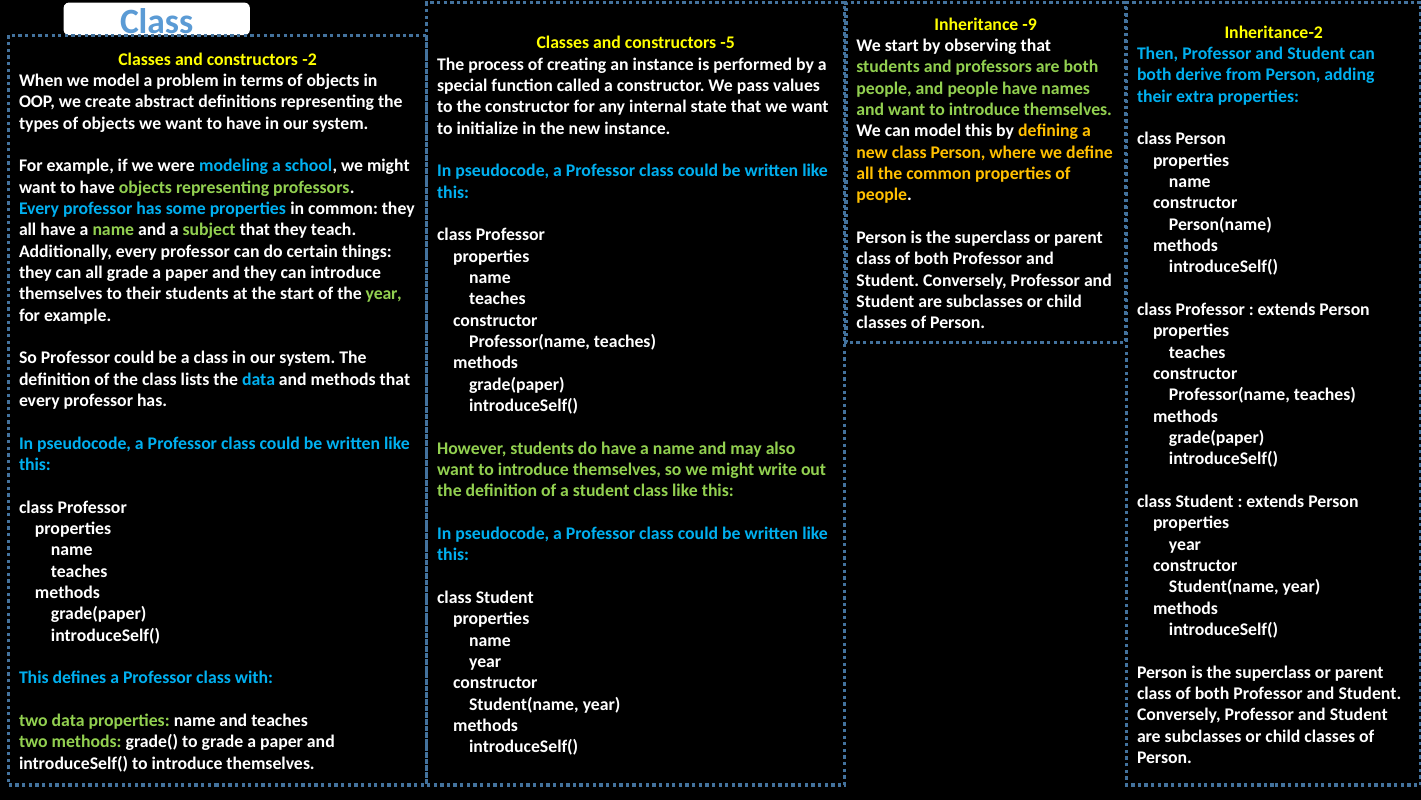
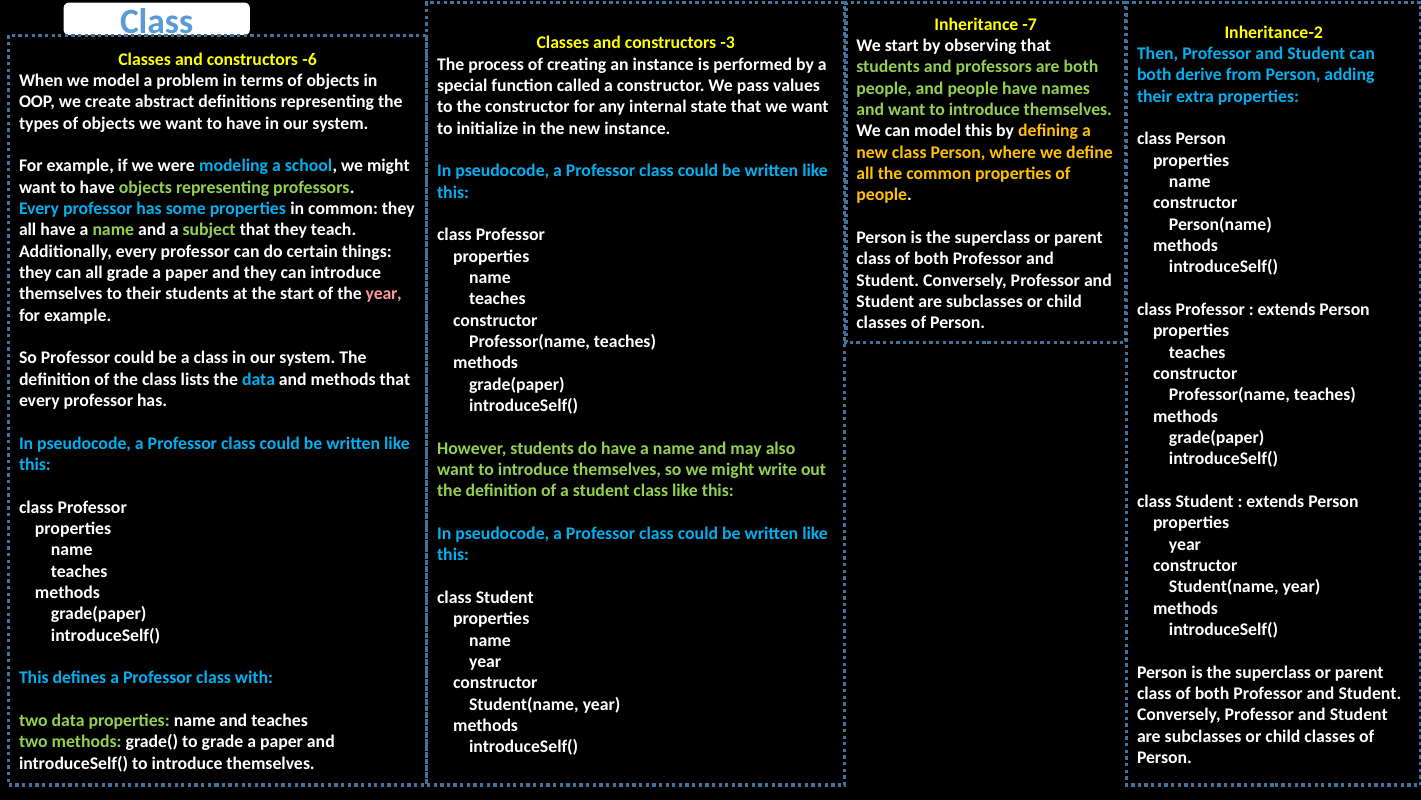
-9: -9 -> -7 (1030, 24)
-5: -5 -> -3 (728, 43)
-2: -2 -> -6 (310, 59)
year colour: light green -> pink (384, 294)
